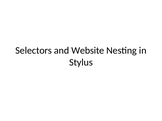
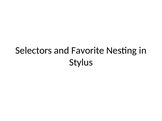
Website: Website -> Favorite (88, 51)
